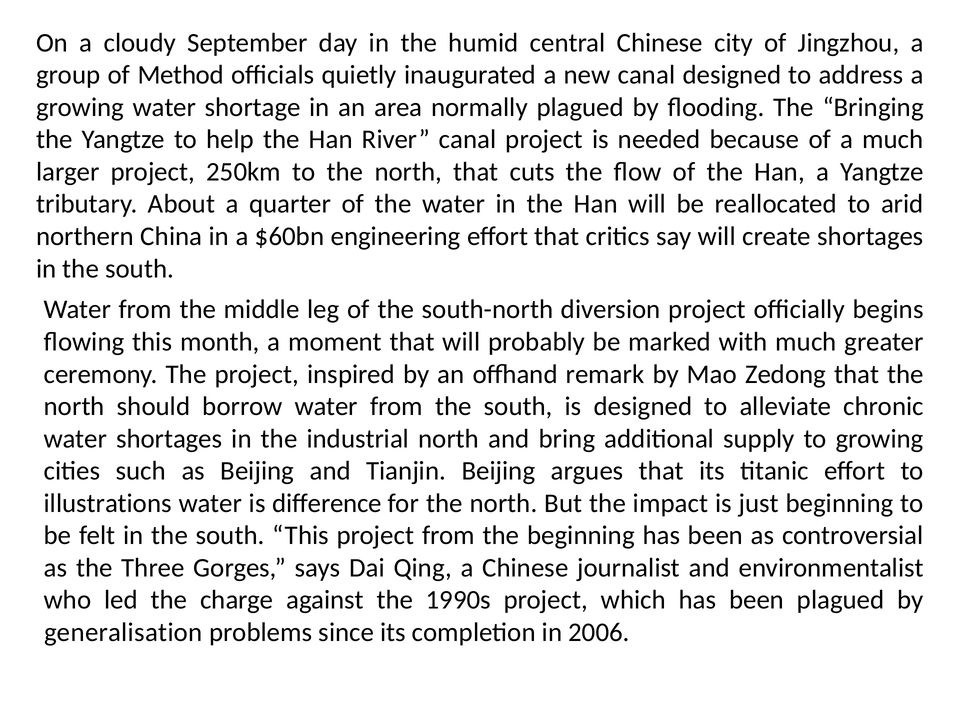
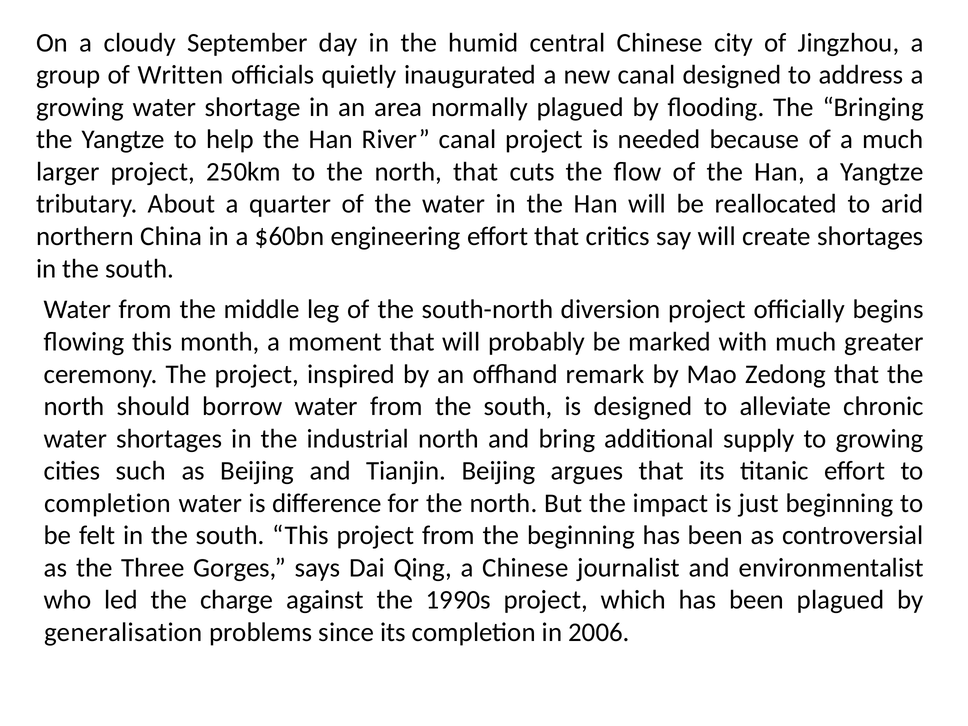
Method: Method -> Written (181, 75)
illustrations: illustrations -> completion (108, 503)
